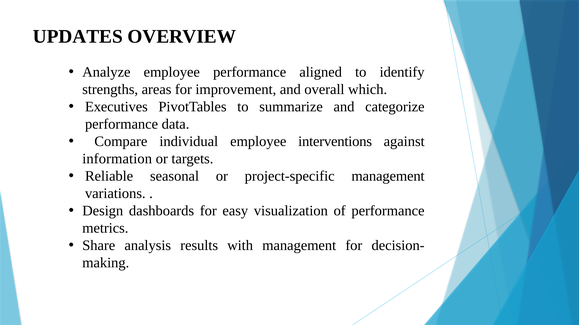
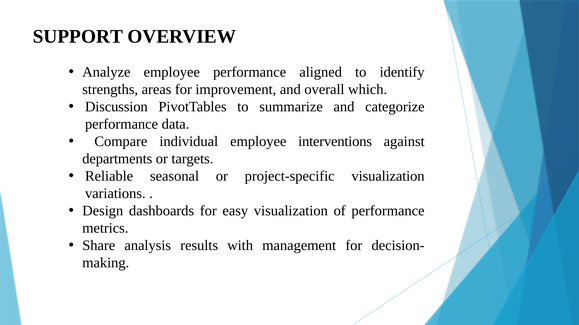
UPDATES: UPDATES -> SUPPORT (78, 37)
Executives: Executives -> Discussion (116, 107)
information: information -> departments (117, 159)
project-specific management: management -> visualization (388, 177)
